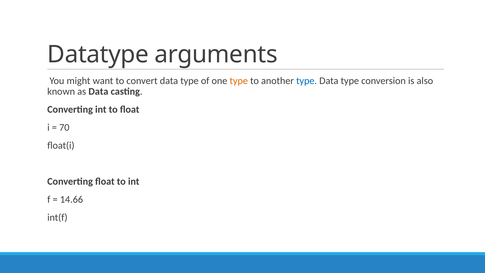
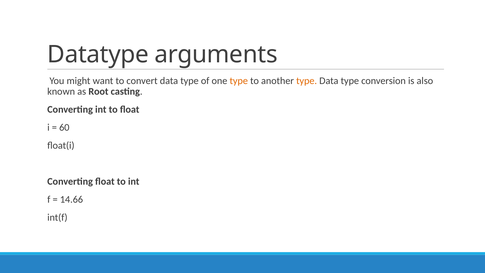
type colour: blue -> orange (307, 81)
as Data: Data -> Root (98, 92)
70: 70 -> 60 (64, 128)
